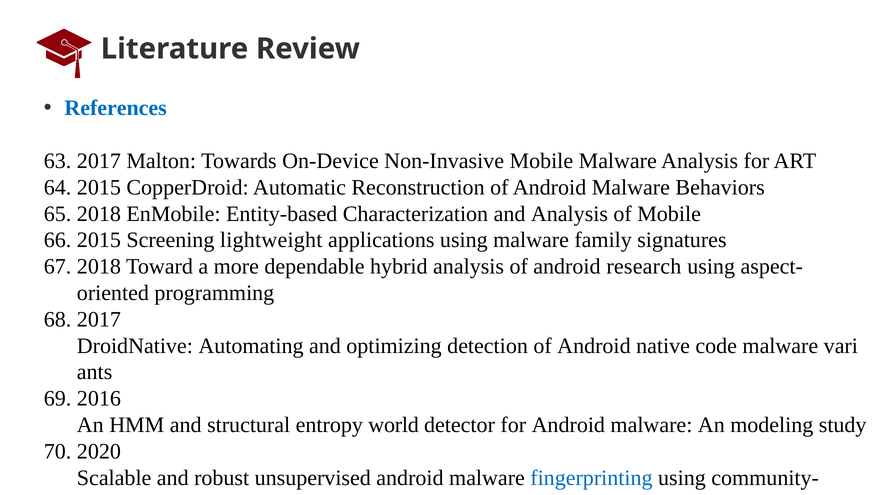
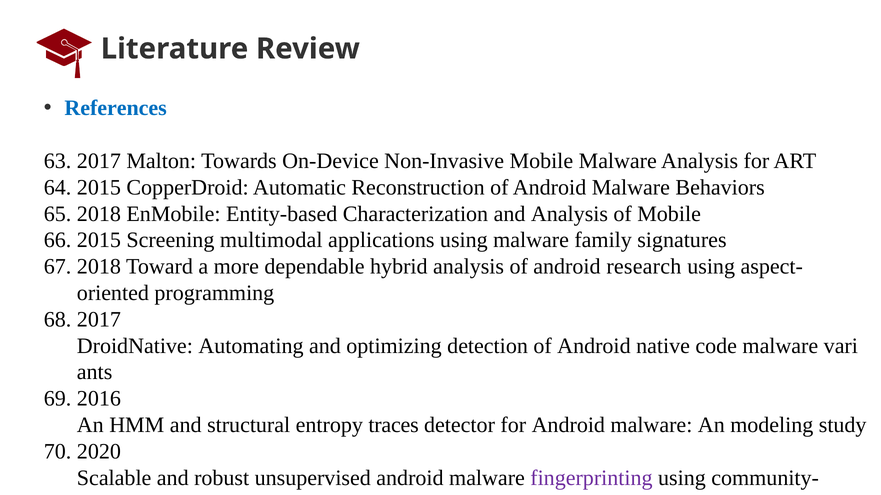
lightweight: lightweight -> multimodal (271, 240)
world: world -> traces (394, 425)
fingerprinting colour: blue -> purple (591, 478)
